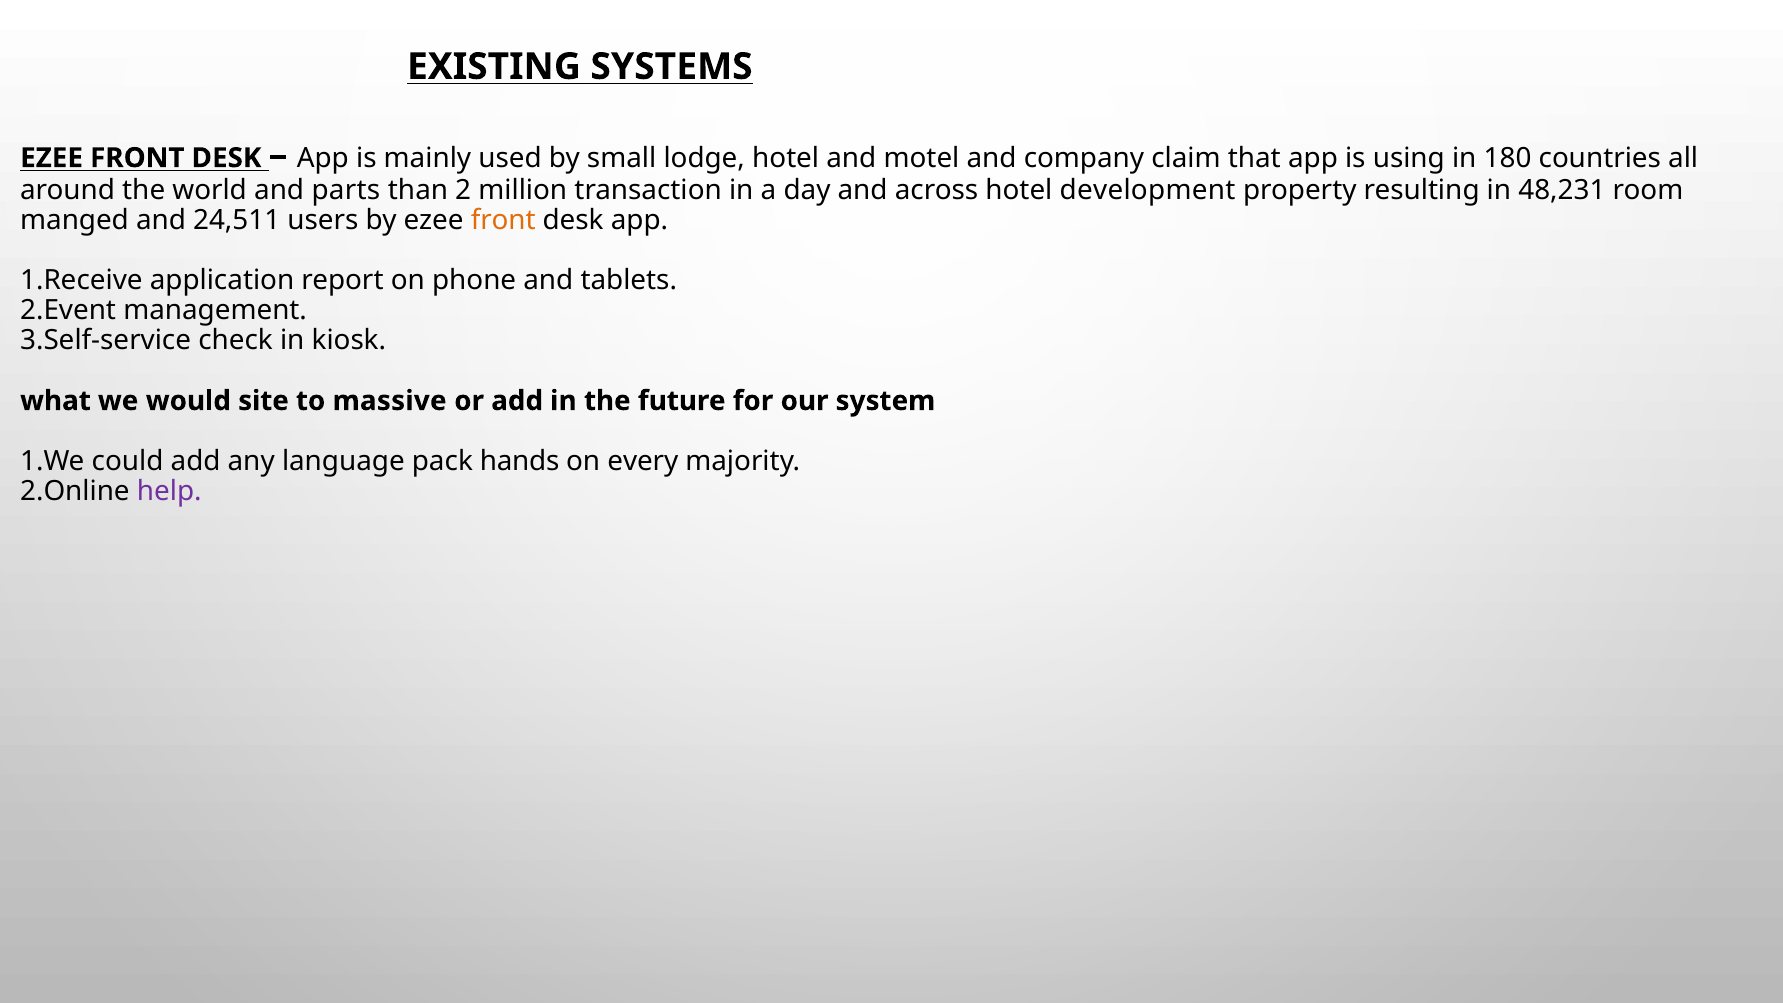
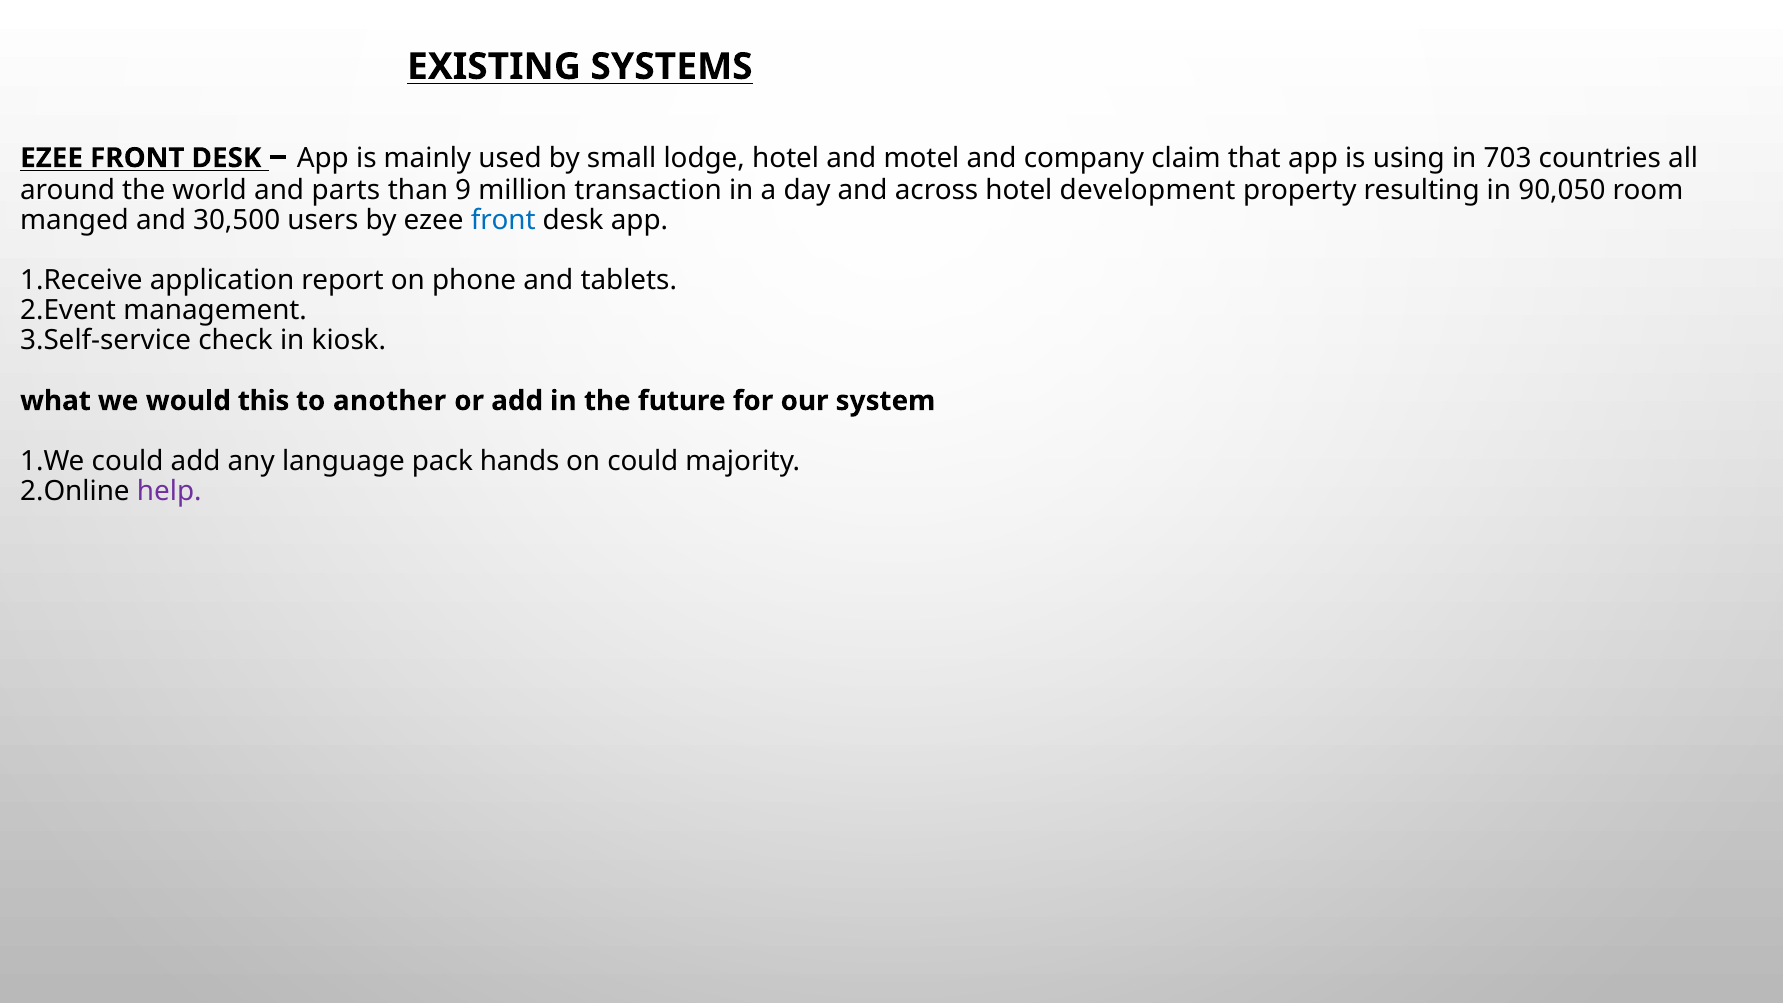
180: 180 -> 703 (1508, 158)
2: 2 -> 9 (463, 190)
48,231: 48,231 -> 90,050 (1562, 190)
24,511: 24,511 -> 30,500 (237, 220)
front colour: orange -> blue (503, 220)
site: site -> this (264, 401)
massive: massive -> another (390, 401)
on every: every -> could (643, 461)
